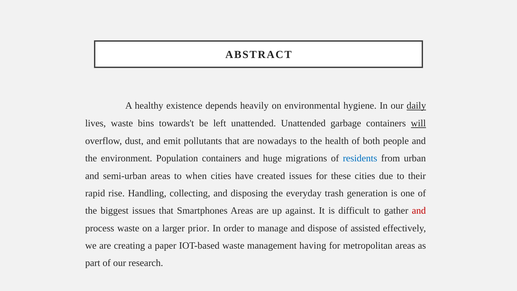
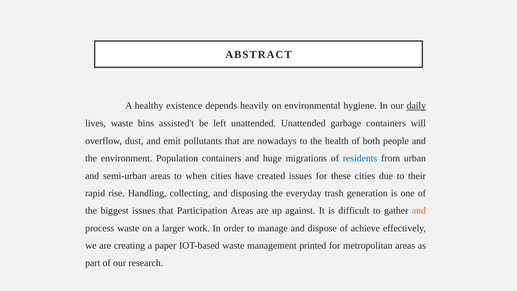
towards't: towards't -> assisted't (177, 123)
will underline: present -> none (418, 123)
Smartphones: Smartphones -> Participation (202, 211)
and colour: red -> orange (419, 211)
prior: prior -> work (199, 228)
assisted: assisted -> achieve (365, 228)
having: having -> printed (313, 245)
